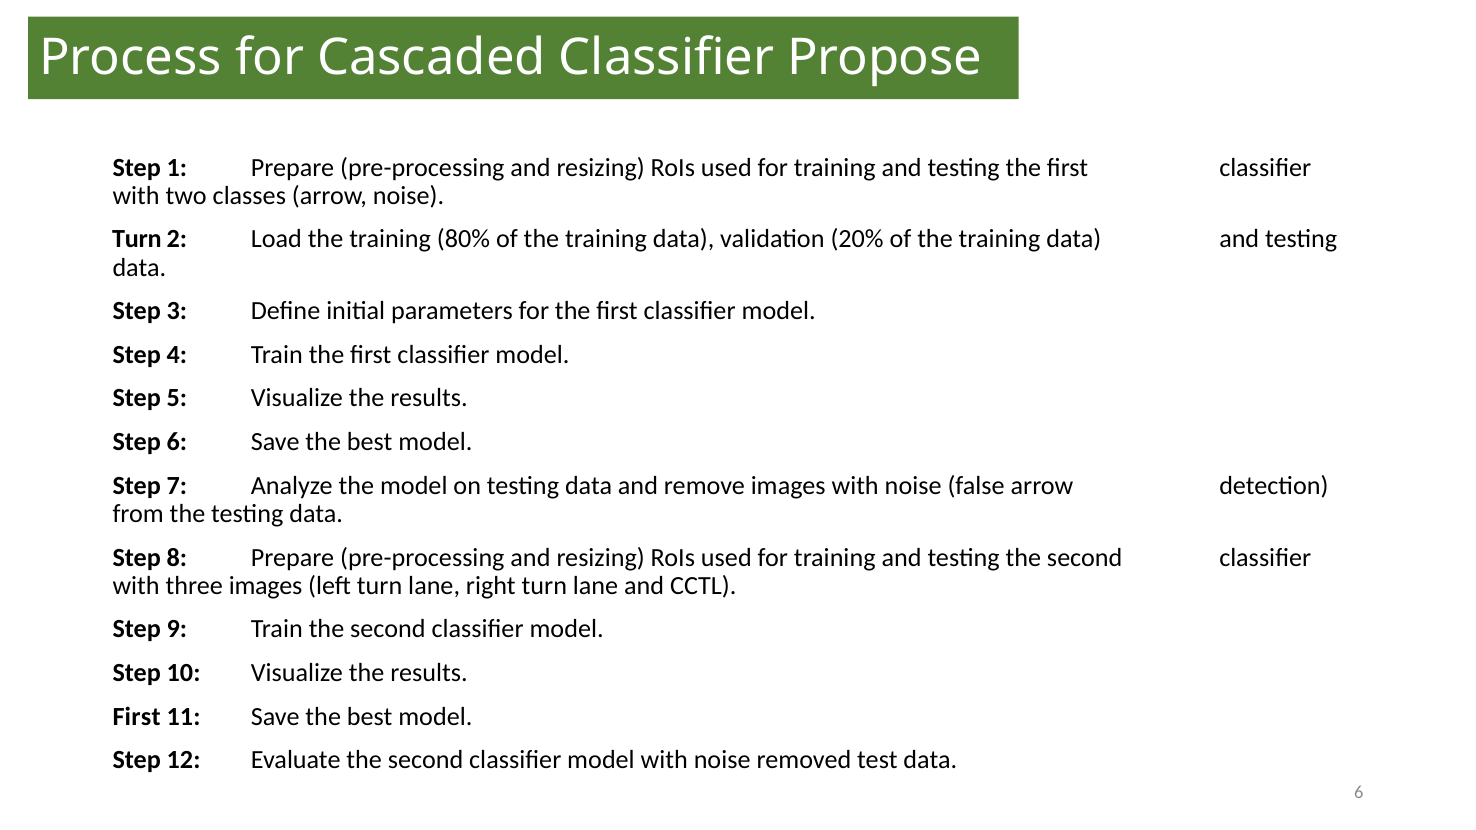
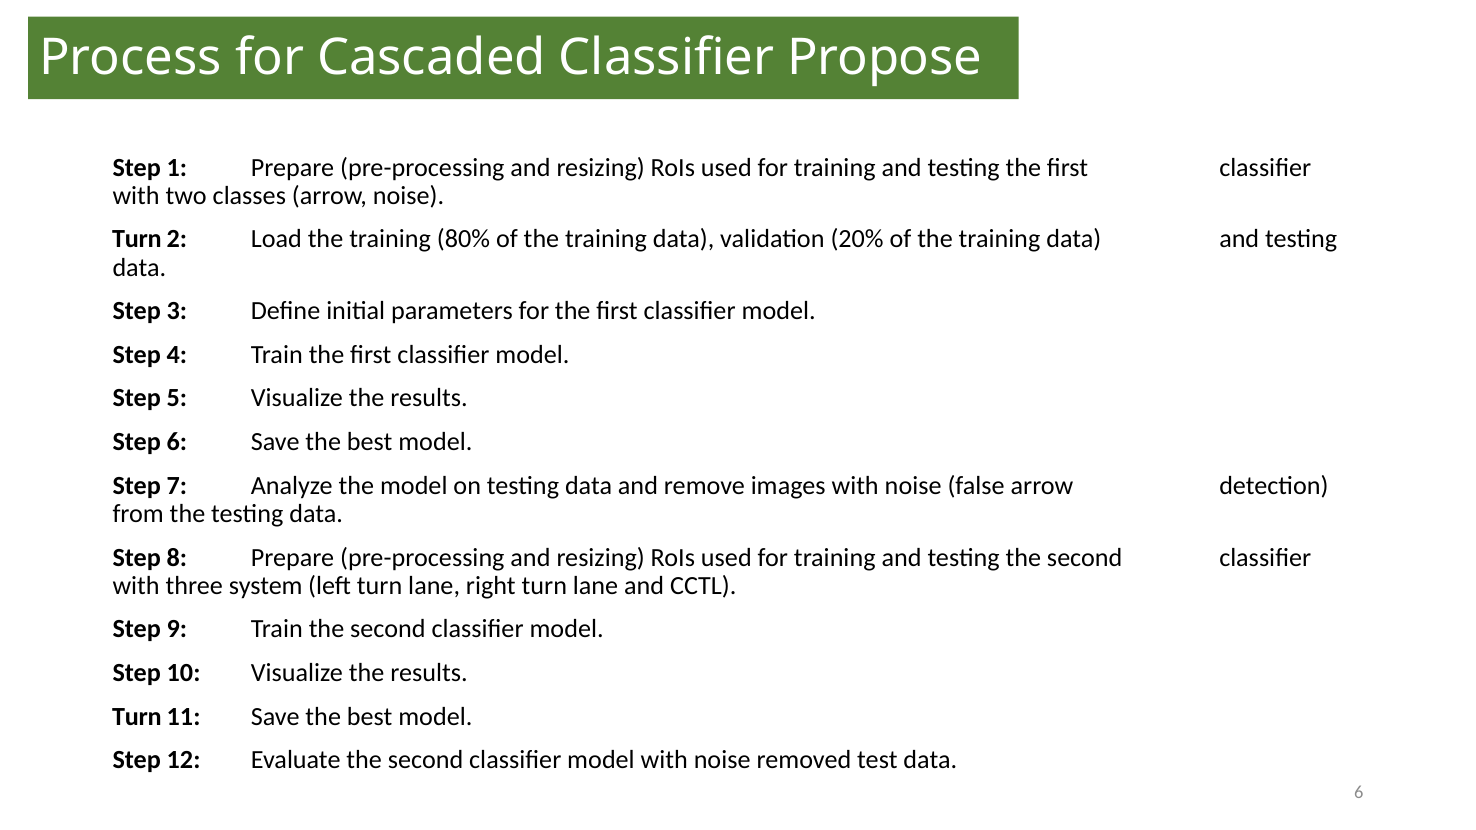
three images: images -> system (266, 586)
First: First -> Turn (137, 717)
